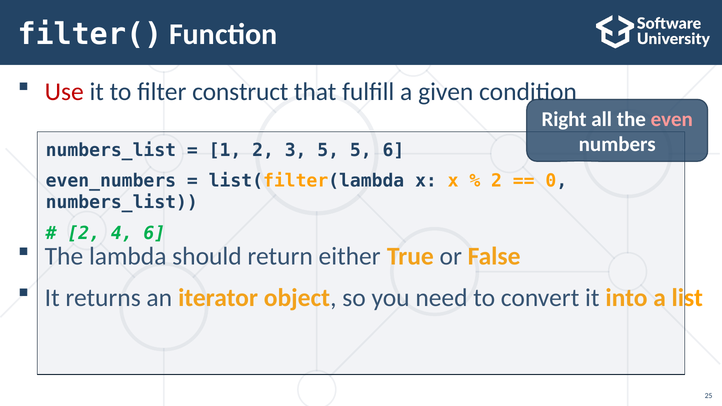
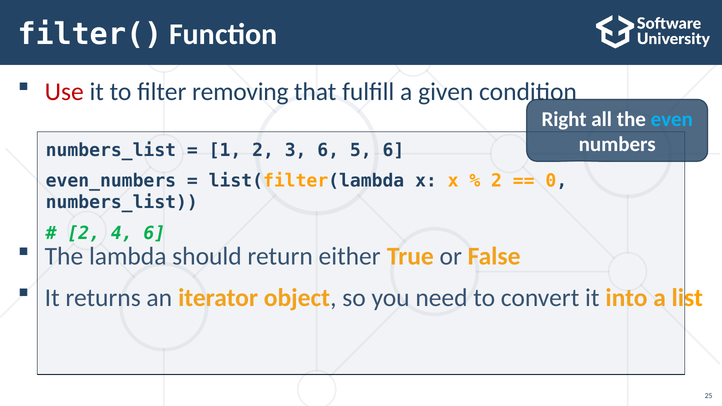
construct: construct -> removing (240, 92)
even colour: pink -> light blue (672, 119)
3 5: 5 -> 6 (328, 150)
